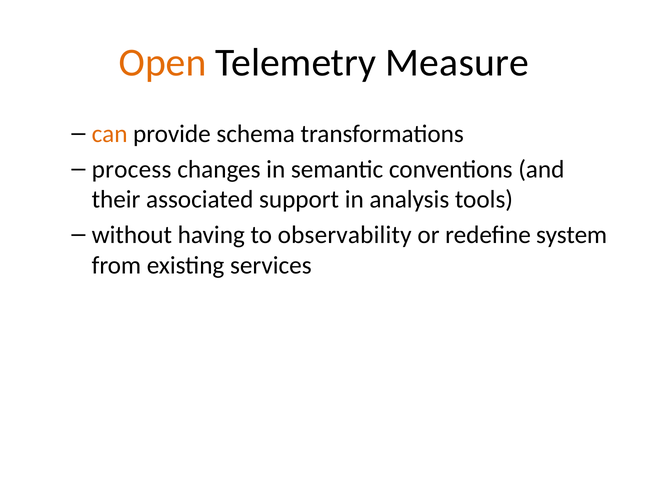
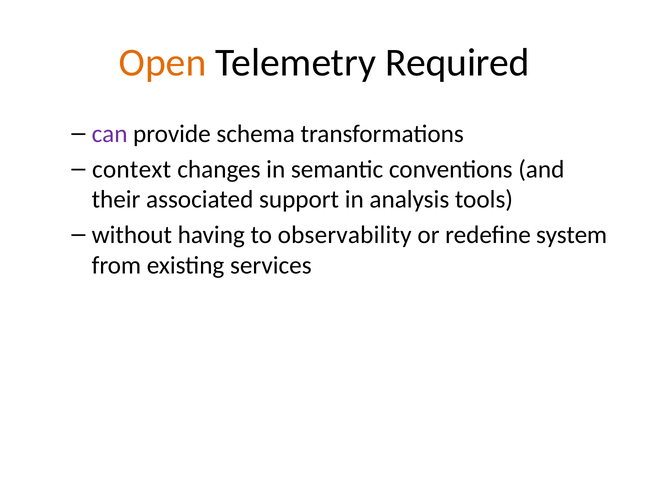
Measure: Measure -> Required (457, 63)
can colour: orange -> purple (110, 134)
process: process -> context (132, 169)
